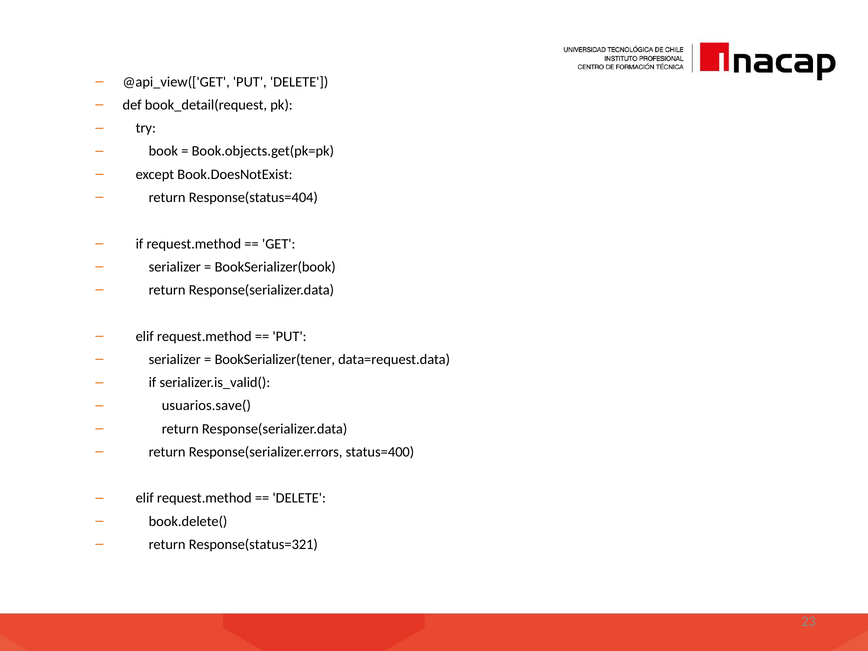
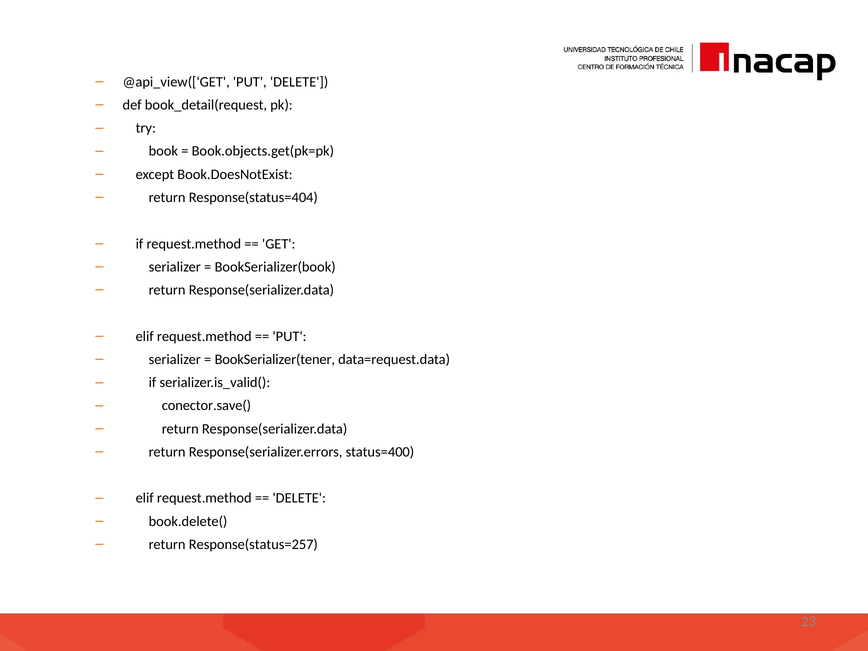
usuarios.save(: usuarios.save( -> conector.save( (206, 406)
Response(status=321: Response(status=321 -> Response(status=257 (253, 544)
